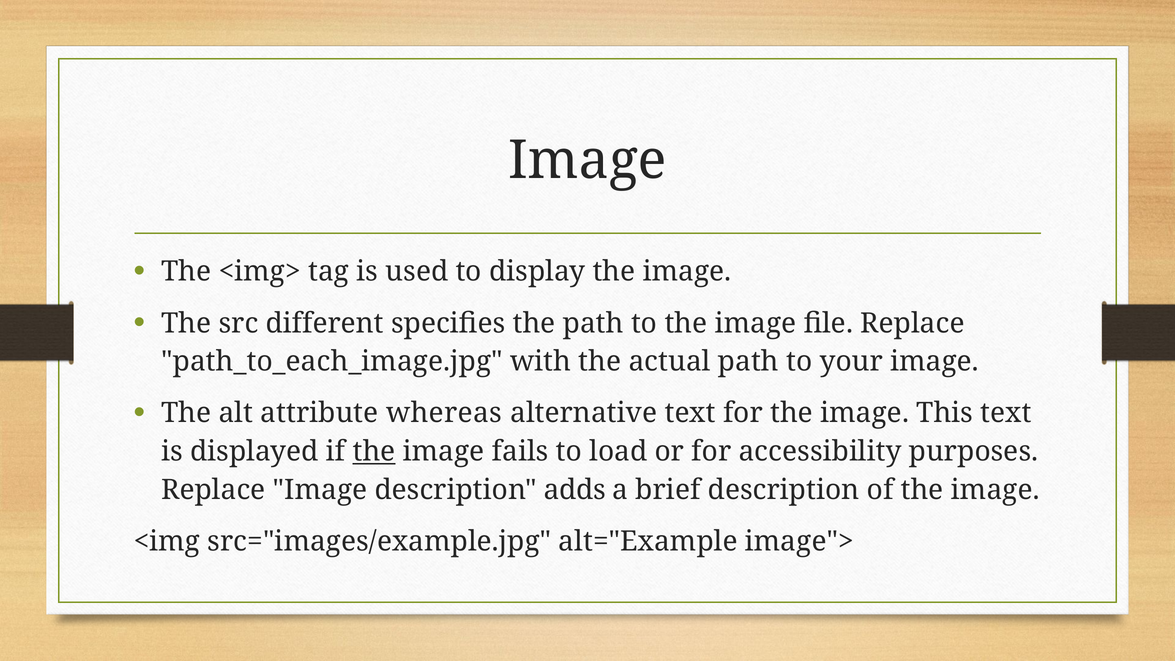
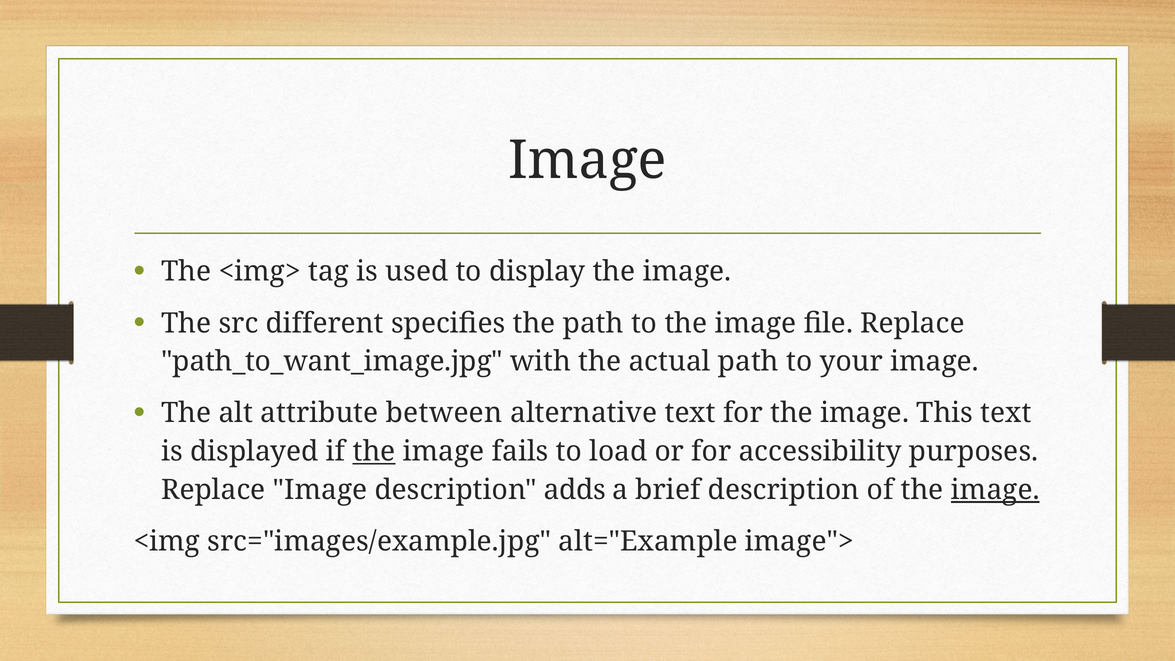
path_to_each_image.jpg: path_to_each_image.jpg -> path_to_want_image.jpg (332, 362)
whereas: whereas -> between (444, 413)
image underline: none -> present (995, 490)
